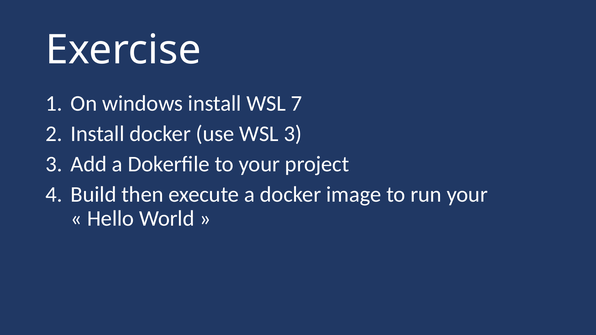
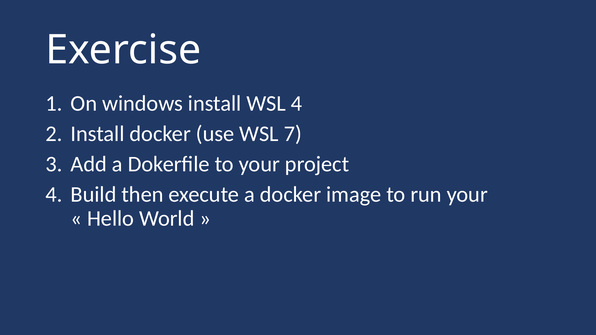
WSL 7: 7 -> 4 (297, 103)
WSL 3: 3 -> 7 (293, 134)
